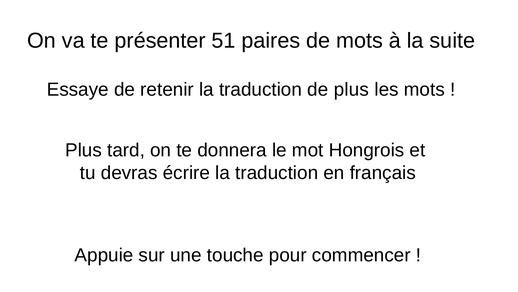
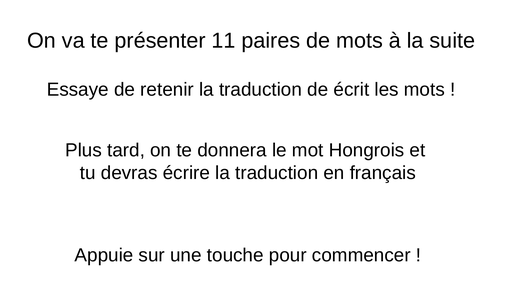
51: 51 -> 11 (224, 41)
de plus: plus -> écrit (351, 89)
